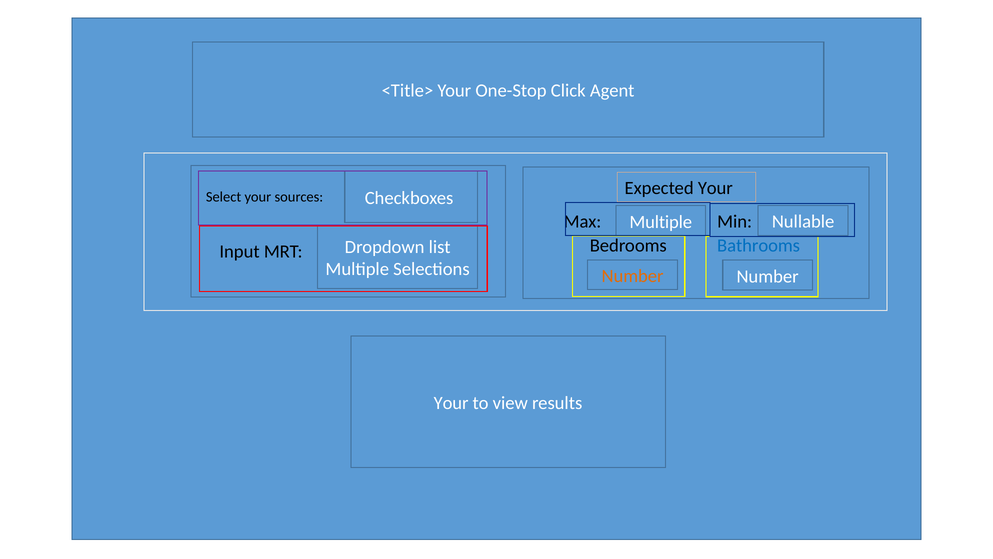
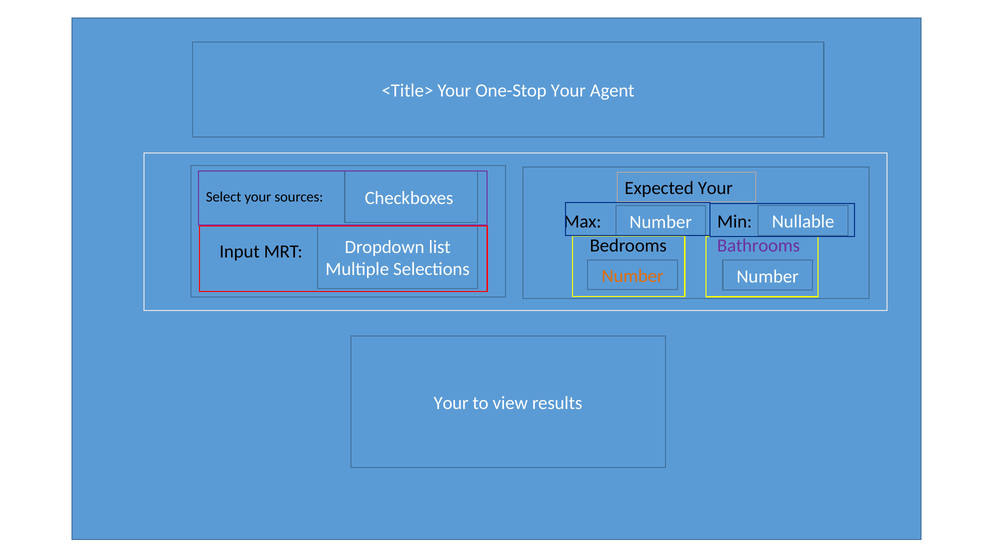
One-Stop Click: Click -> Your (568, 91)
Multiple: Multiple -> Number (661, 222)
Bathrooms colour: blue -> purple (759, 246)
